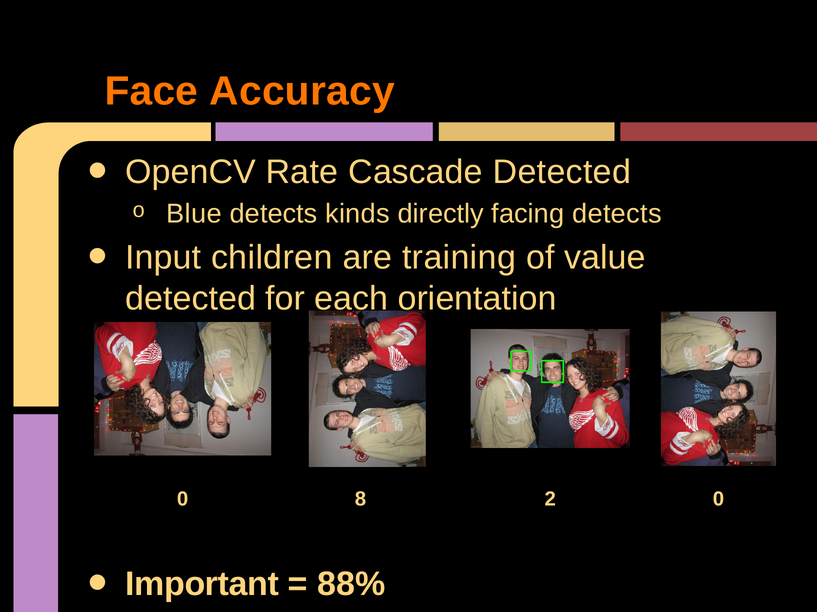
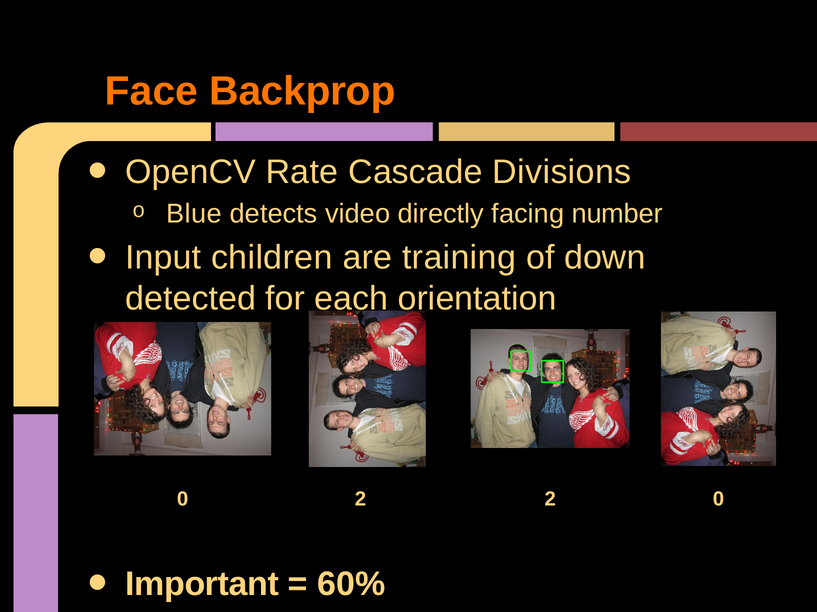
Accuracy: Accuracy -> Backprop (302, 92)
Cascade Detected: Detected -> Divisions (562, 172)
kinds: kinds -> video (358, 214)
facing detects: detects -> number (617, 214)
value: value -> down (605, 258)
8: 8 -> 2 (361, 499)
88%: 88% -> 60% (351, 585)
